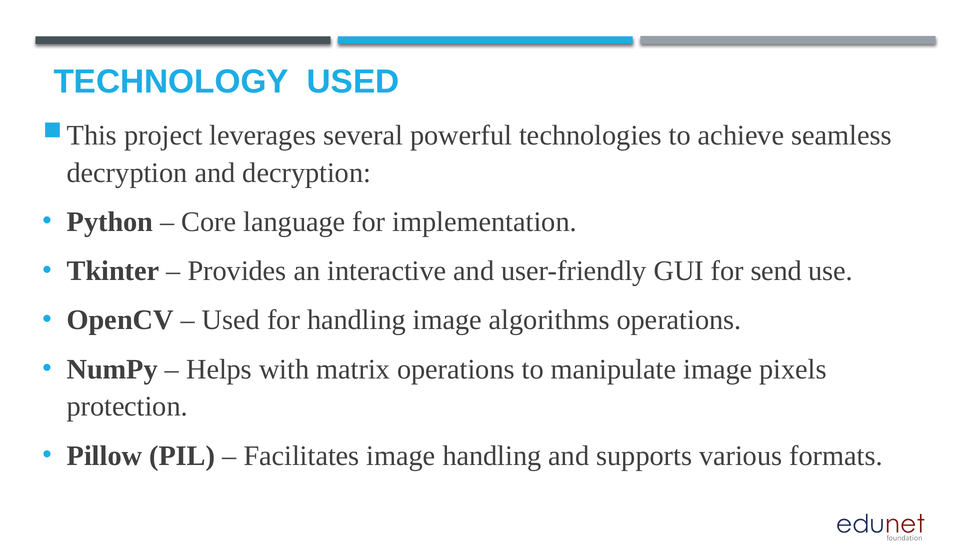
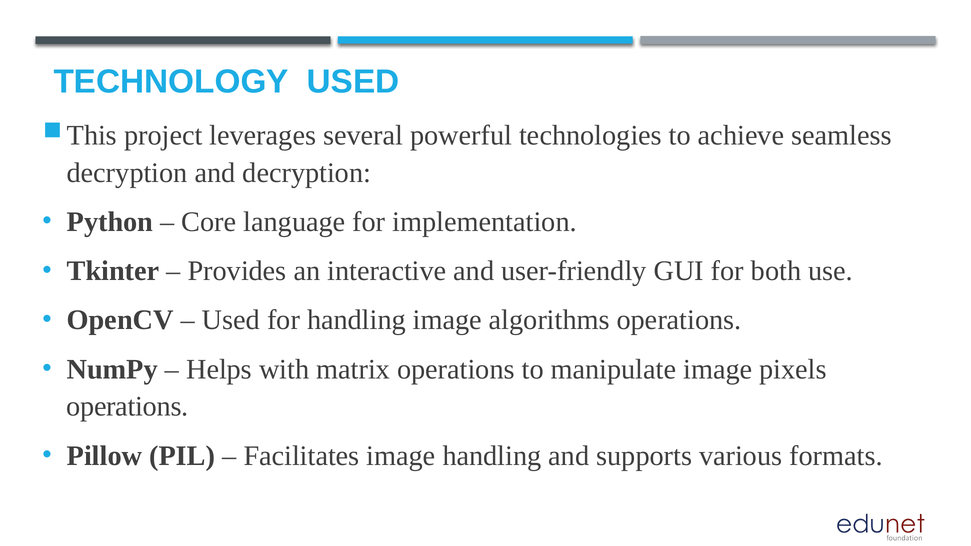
send: send -> both (776, 271)
protection: protection -> operations (127, 407)
